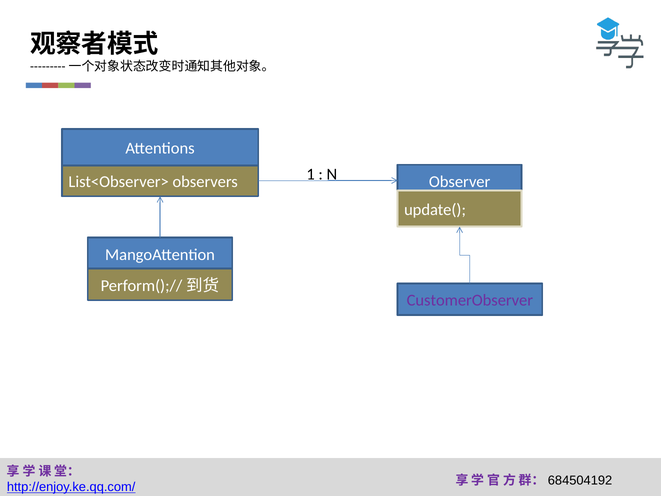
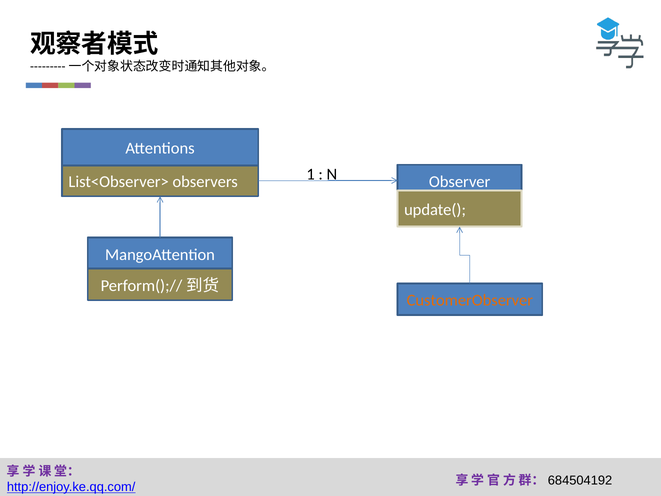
CustomerObserver colour: purple -> orange (470, 300)
